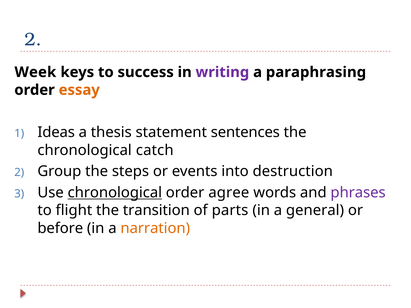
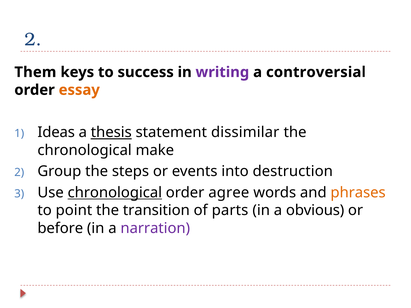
Week: Week -> Them (35, 72)
paraphrasing: paraphrasing -> controversial (316, 72)
thesis underline: none -> present (111, 132)
sentences: sentences -> dissimilar (245, 132)
catch: catch -> make (155, 150)
phrases colour: purple -> orange (358, 193)
flight: flight -> point (74, 211)
general: general -> obvious (315, 211)
narration colour: orange -> purple (155, 228)
